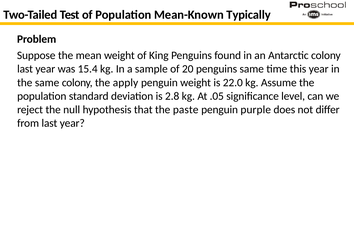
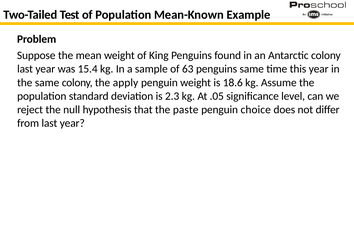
Typically: Typically -> Example (249, 15)
20: 20 -> 63 (188, 69)
22.0: 22.0 -> 18.6 (233, 82)
2.8: 2.8 -> 2.3 (172, 96)
purple: purple -> choice (256, 110)
